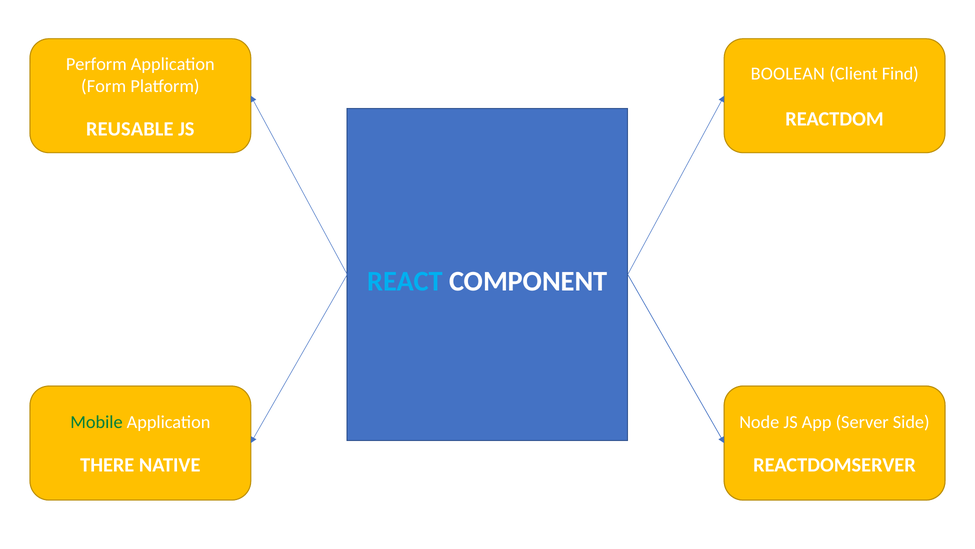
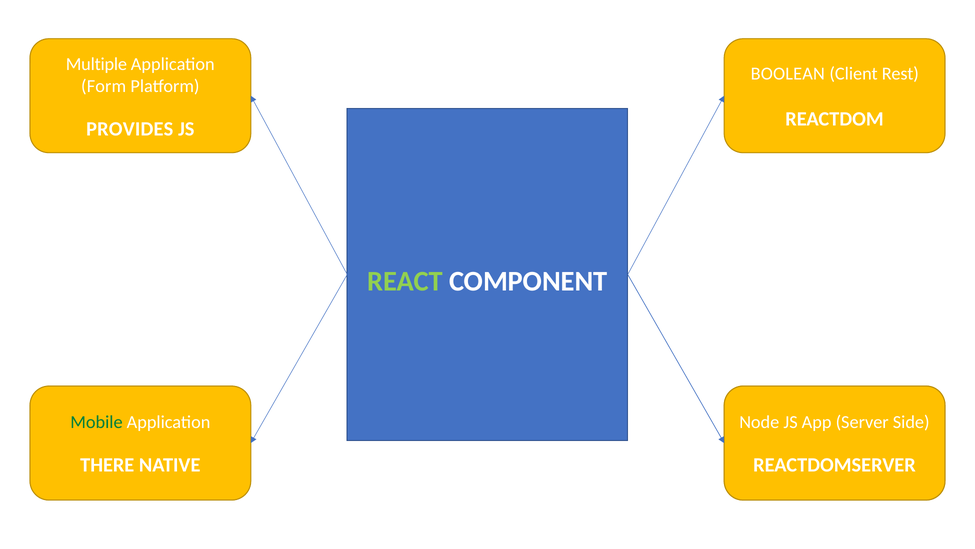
Perform: Perform -> Multiple (96, 64)
Find: Find -> Rest (900, 74)
REUSABLE: REUSABLE -> PROVIDES (130, 129)
REACT colour: light blue -> light green (405, 281)
